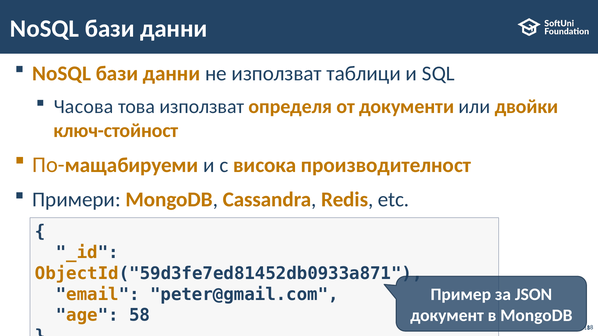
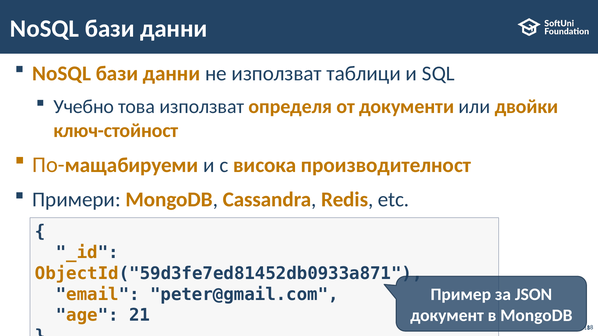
Часова: Часова -> Учебно (84, 107)
58: 58 -> 21 (140, 316)
